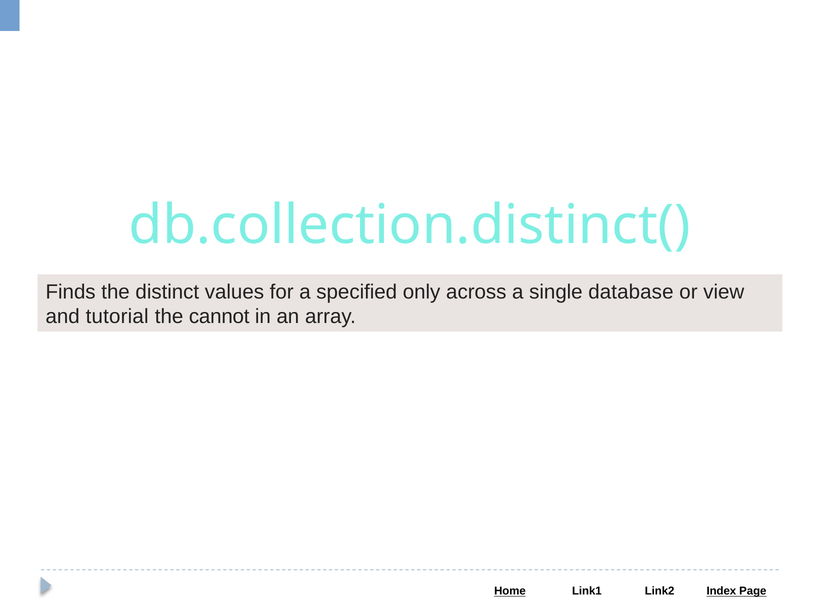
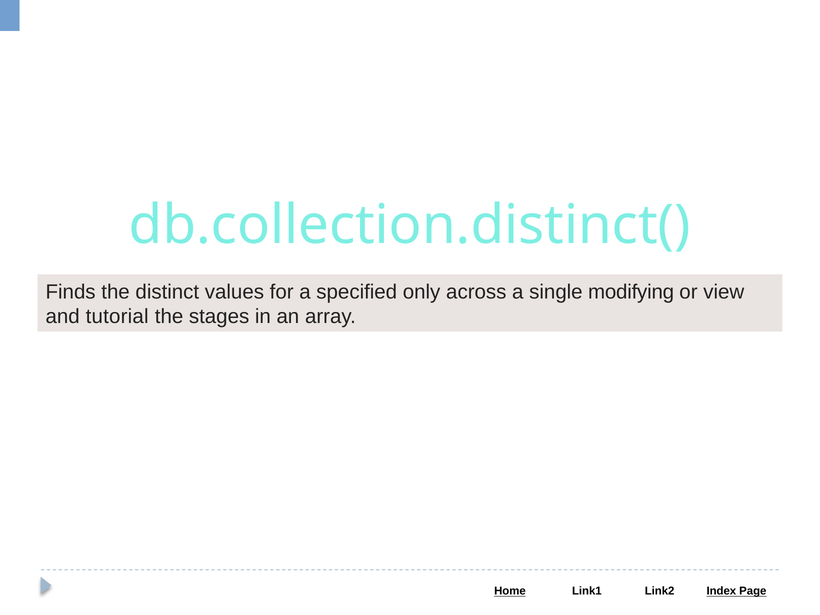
database: database -> modifying (631, 292)
cannot: cannot -> stages (219, 317)
